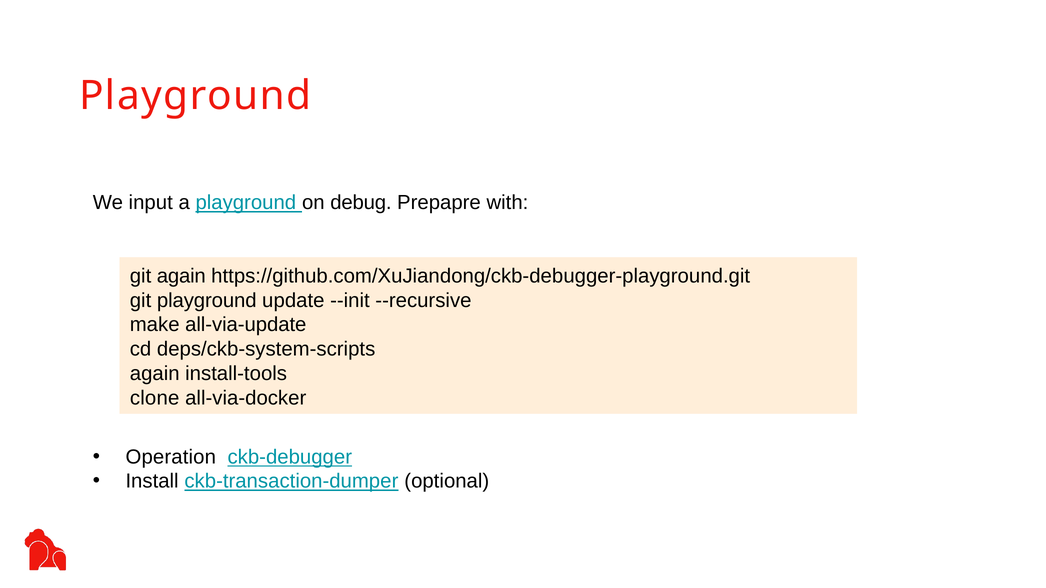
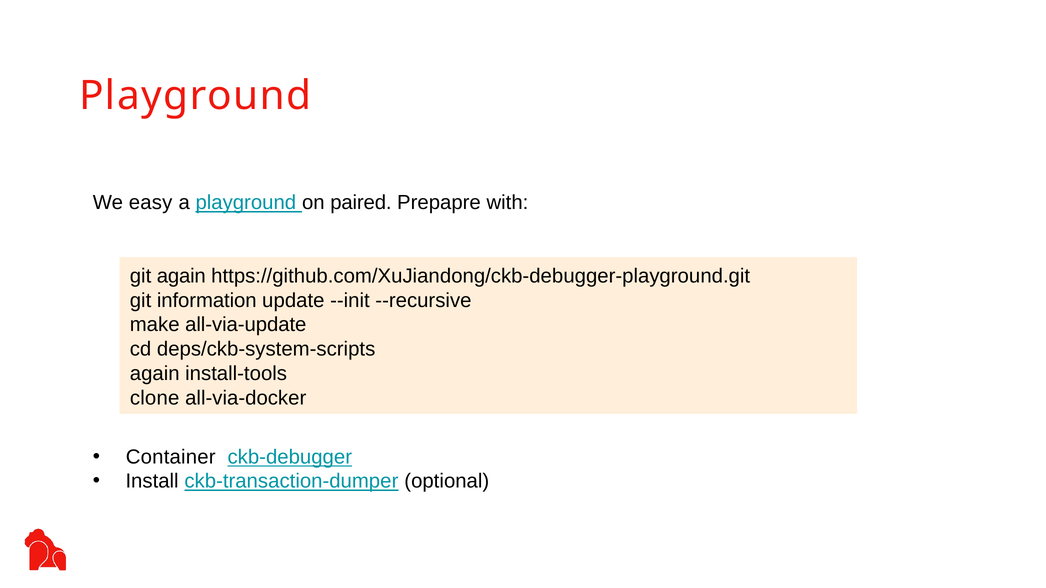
input: input -> easy (151, 203)
debug: debug -> paired (361, 203)
git playground: playground -> information (207, 300)
Operation: Operation -> Container (171, 457)
